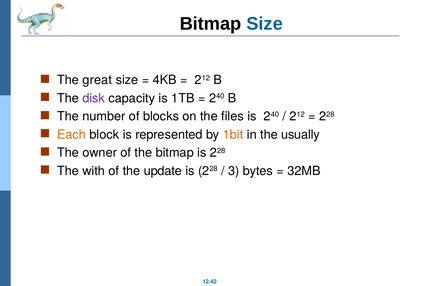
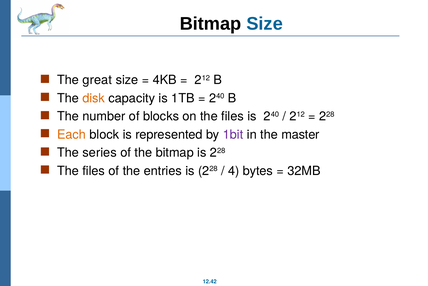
disk colour: purple -> orange (94, 98)
1bit colour: orange -> purple (233, 134)
usually: usually -> master (300, 134)
owner: owner -> series (100, 152)
with: with -> files (94, 170)
update: update -> entries (163, 170)
3: 3 -> 4 (234, 170)
